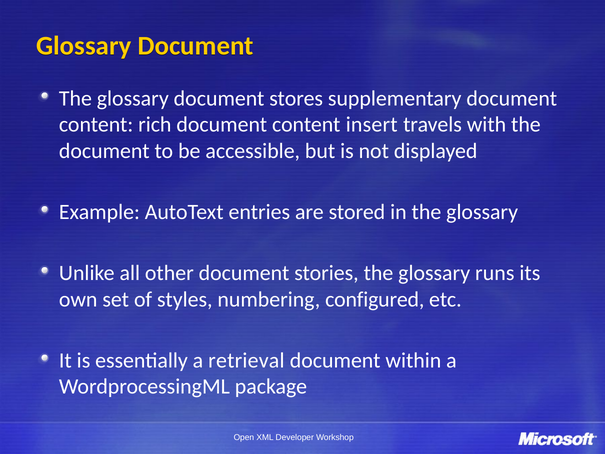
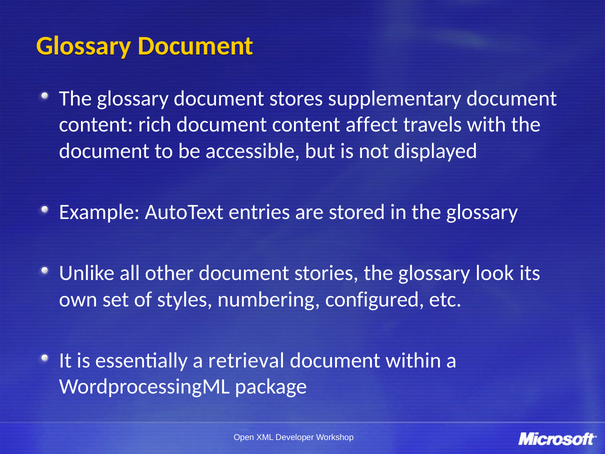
insert: insert -> affect (372, 125)
runs: runs -> look (495, 273)
